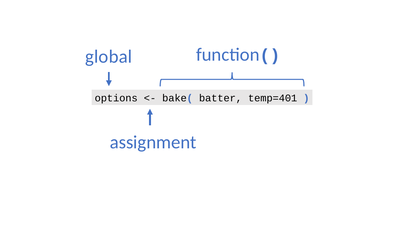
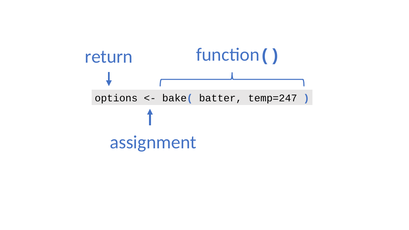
global: global -> return (109, 57)
temp=401: temp=401 -> temp=247 (273, 98)
